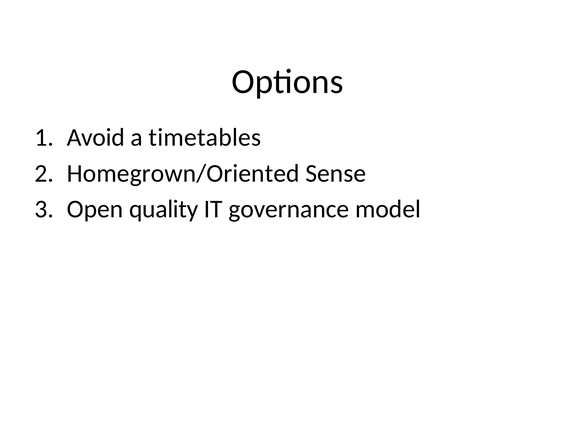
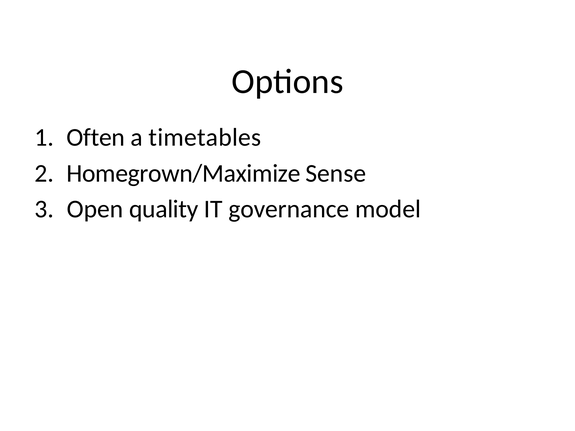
Avoid: Avoid -> Often (96, 138)
Homegrown/Oriented: Homegrown/Oriented -> Homegrown/Maximize (183, 173)
